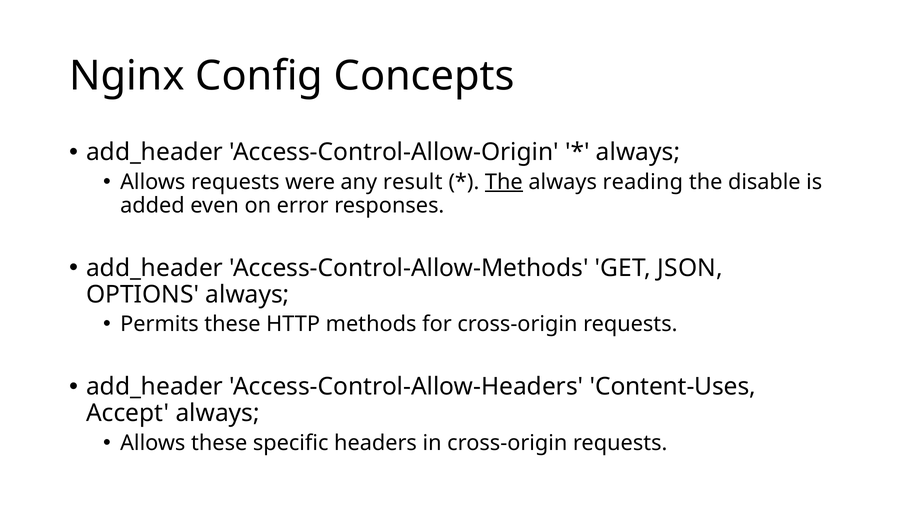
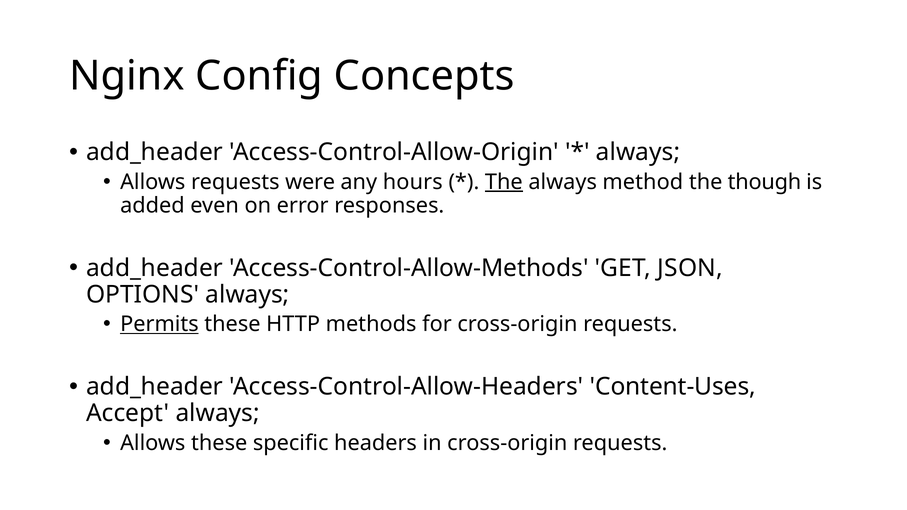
result: result -> hours (413, 182)
reading: reading -> method (643, 182)
disable: disable -> though (764, 182)
Permits underline: none -> present (159, 324)
